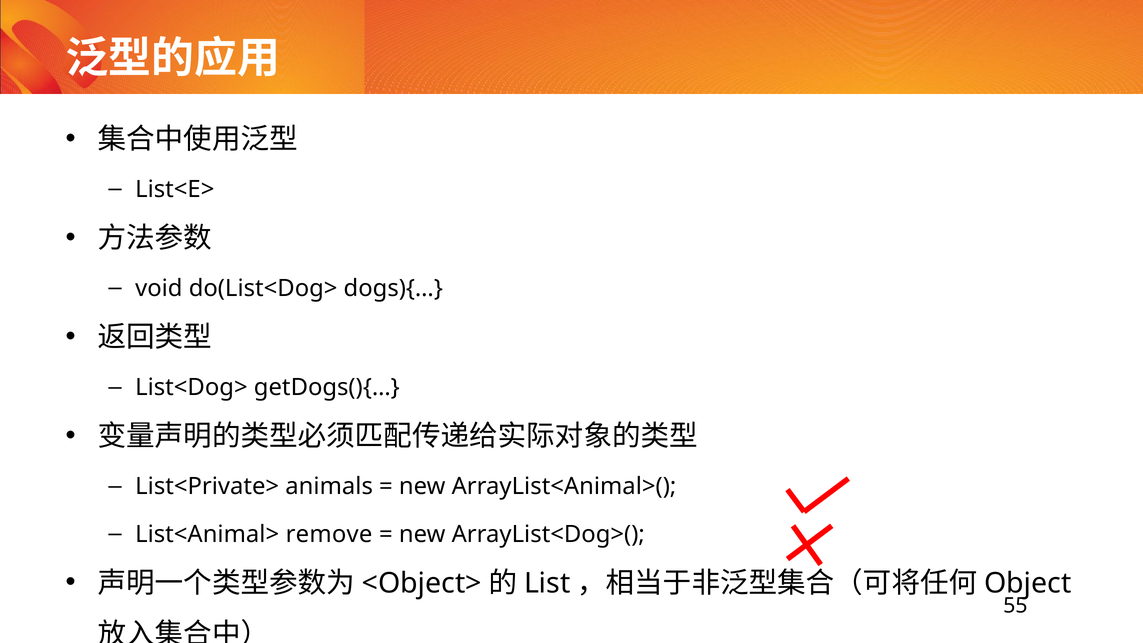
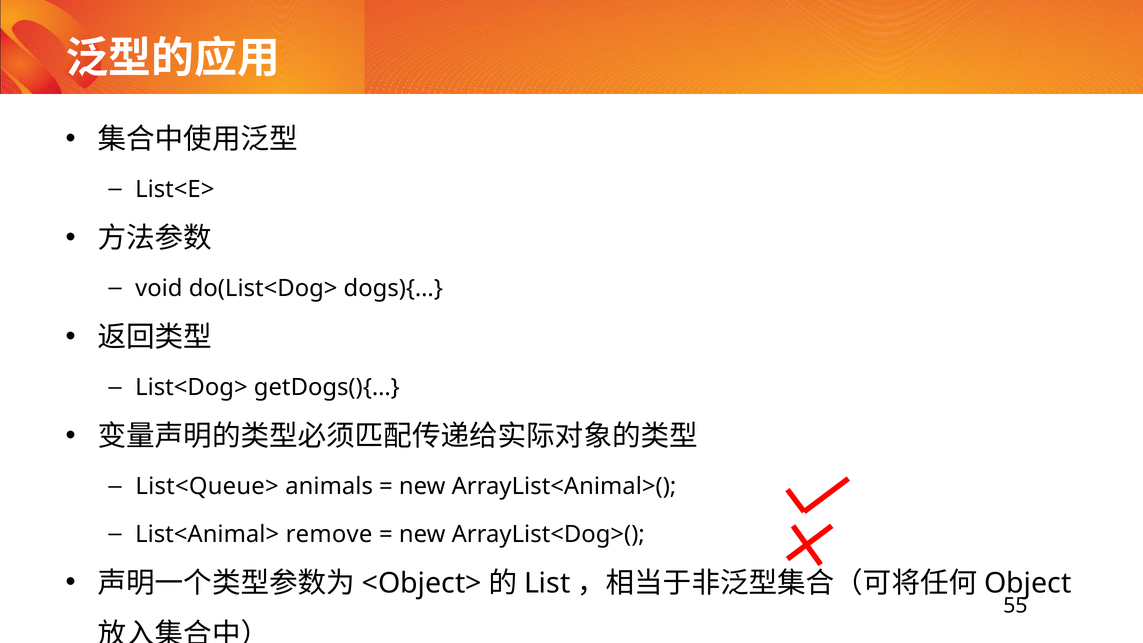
List<Private>: List<Private> -> List<Queue> (207, 487)
